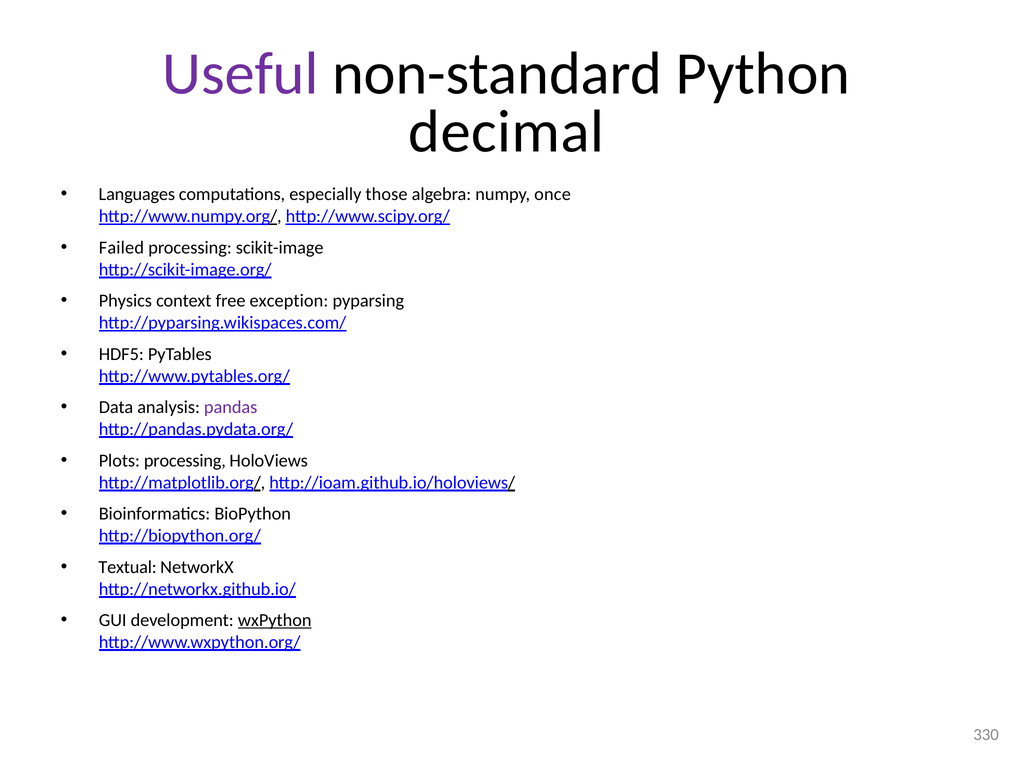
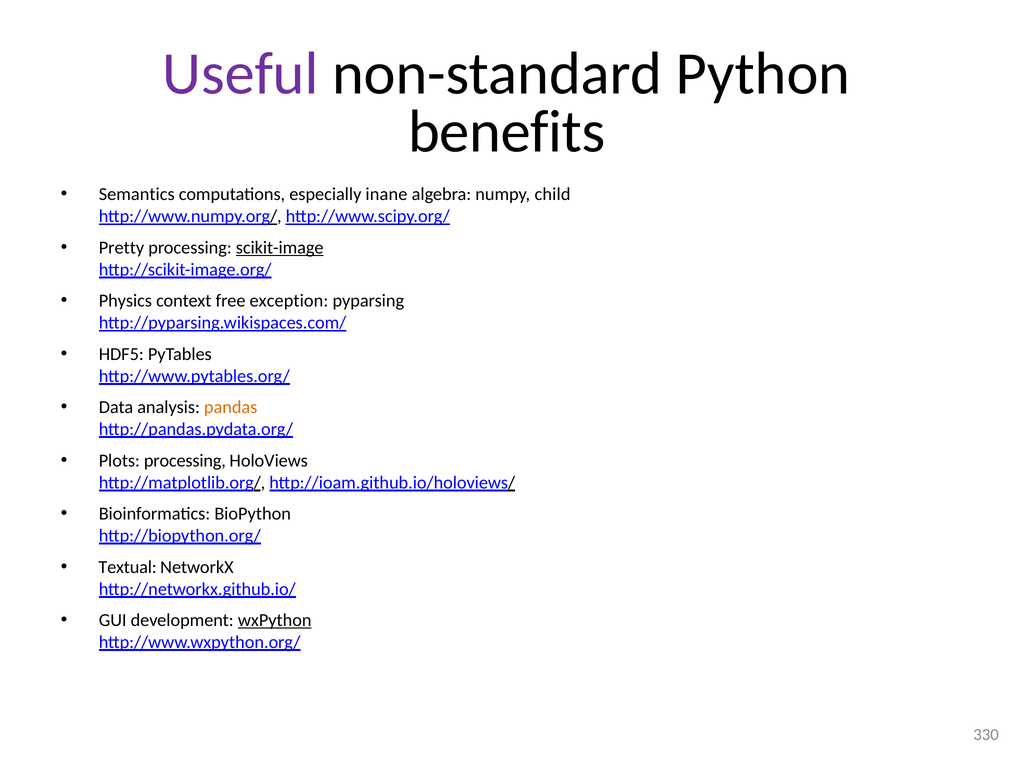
decimal: decimal -> benefits (507, 132)
Languages: Languages -> Semantics (137, 195)
those: those -> inane (386, 195)
once: once -> child (553, 195)
Failed: Failed -> Pretty (121, 248)
scikit-image underline: none -> present (280, 248)
pandas colour: purple -> orange (231, 408)
